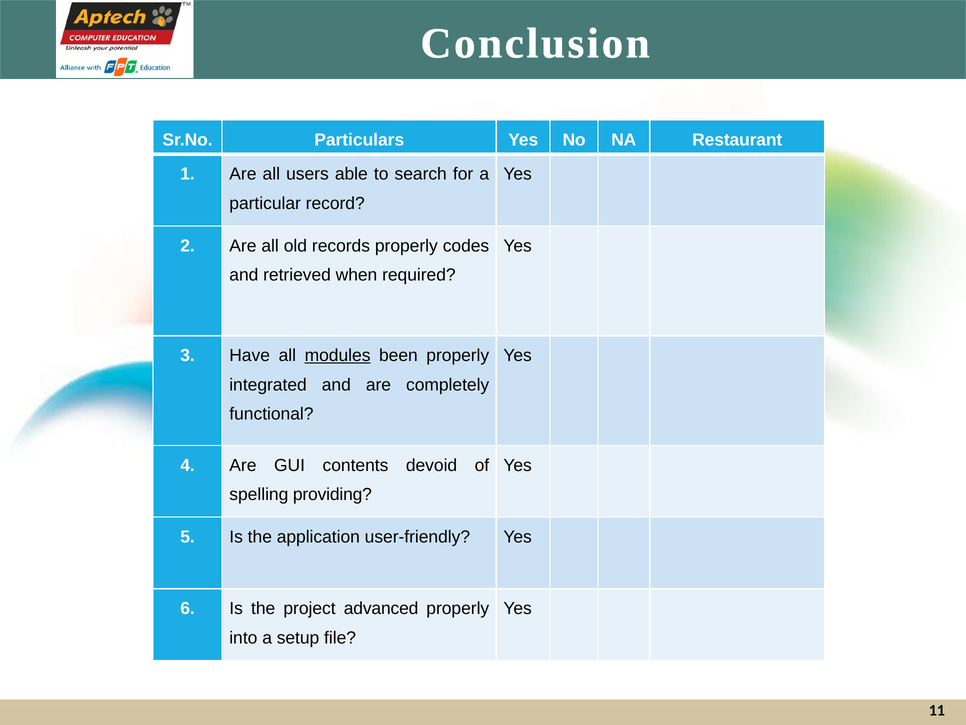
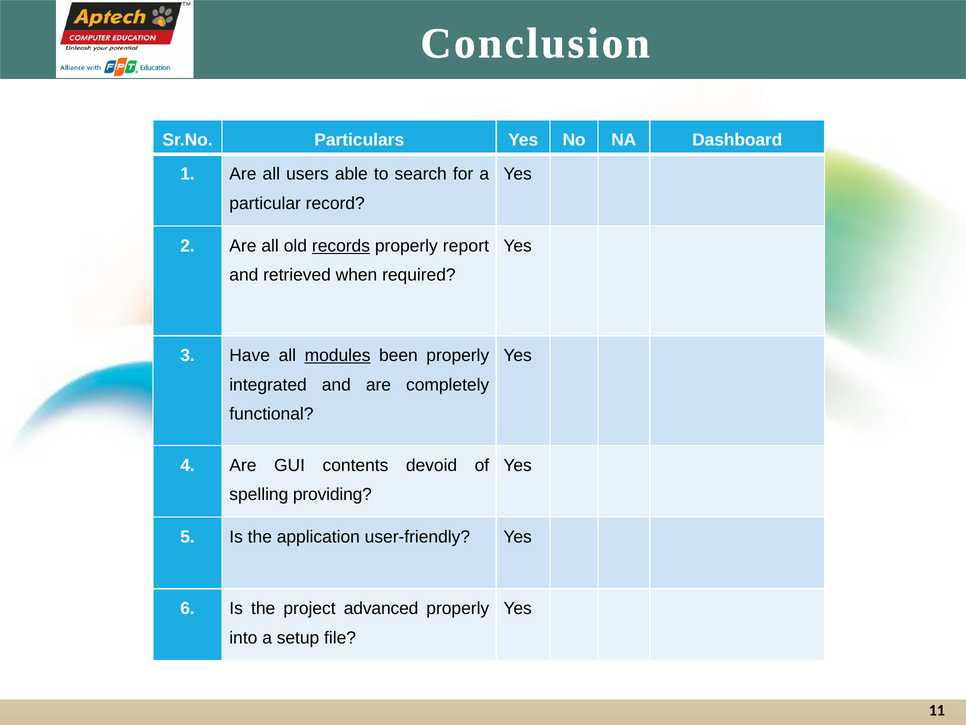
Restaurant: Restaurant -> Dashboard (737, 140)
records underline: none -> present (341, 246)
codes: codes -> report (466, 246)
